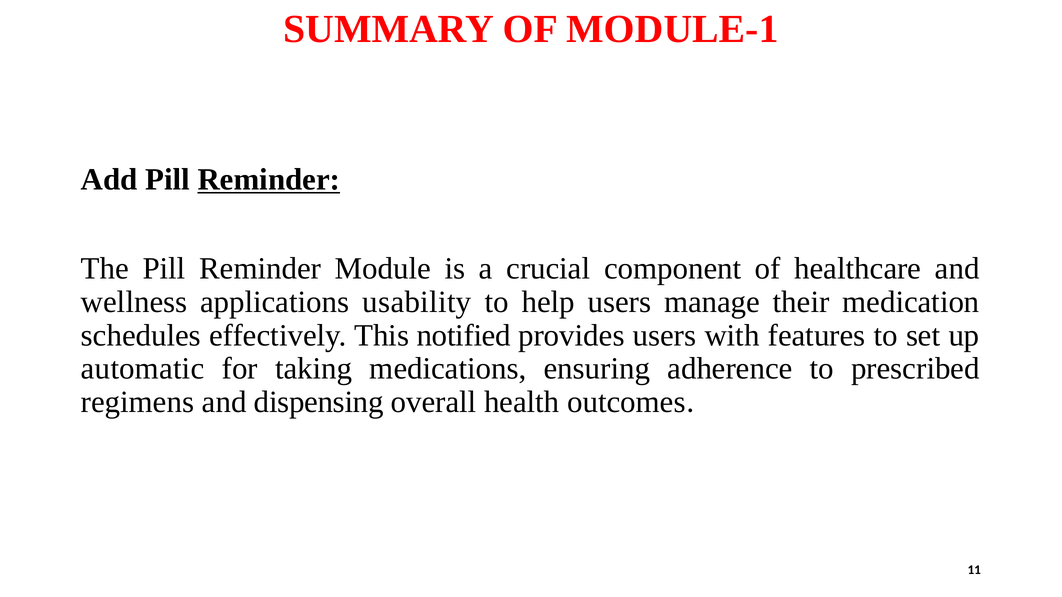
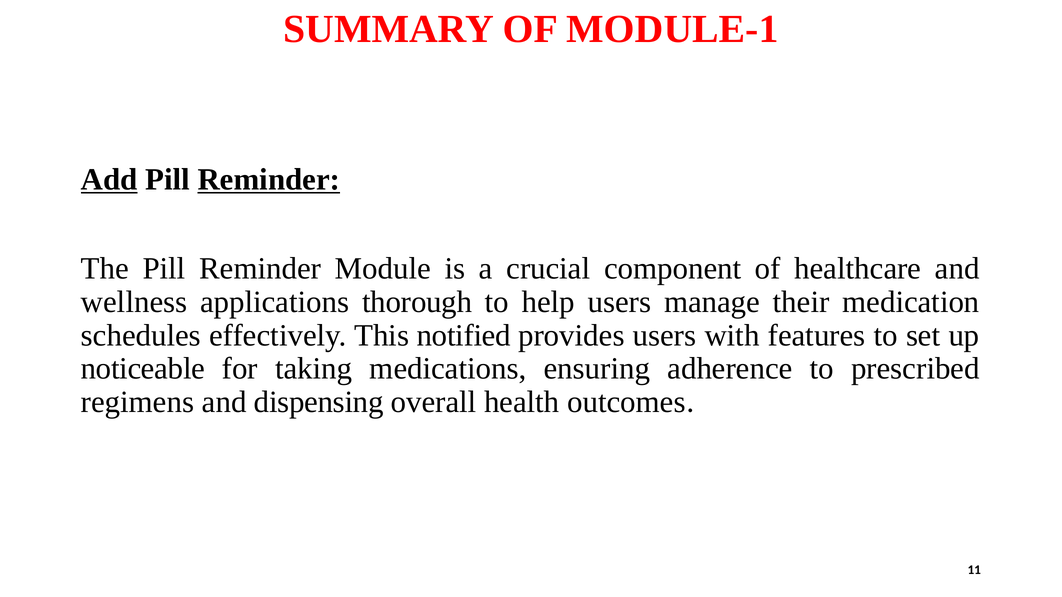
Add underline: none -> present (109, 180)
usability: usability -> thorough (417, 302)
automatic: automatic -> noticeable (143, 369)
